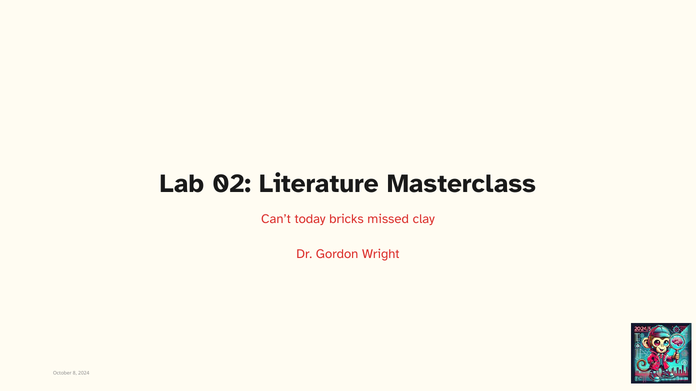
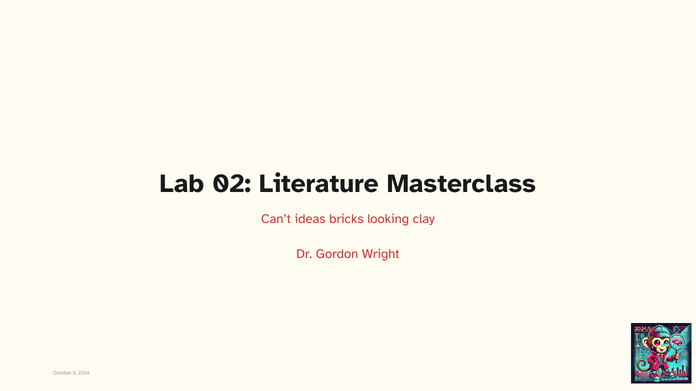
today: today -> ideas (310, 219)
missed: missed -> looking (388, 219)
